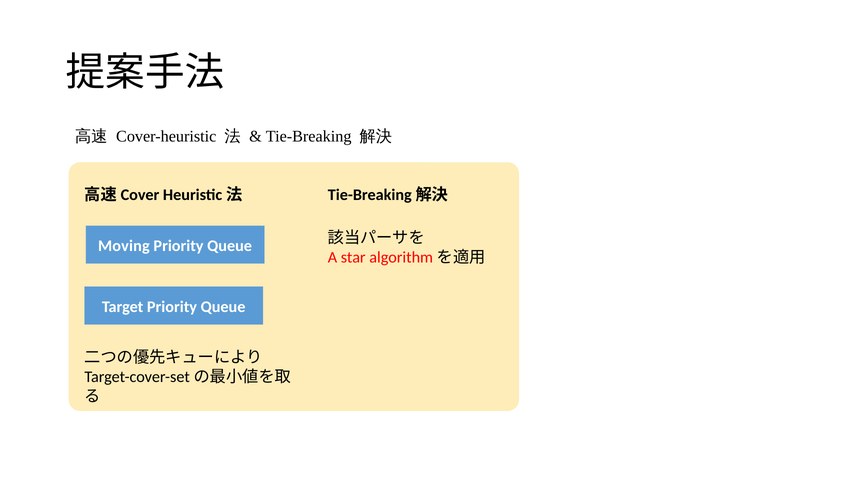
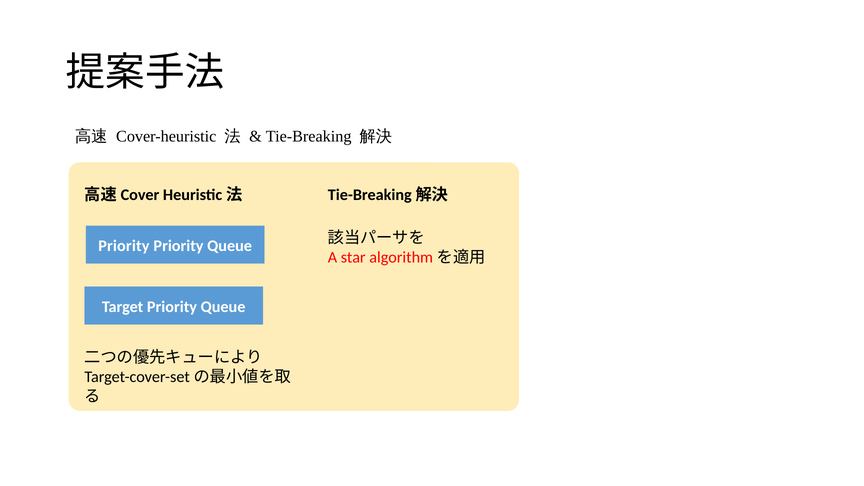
Moving: Moving -> Priority (124, 246)
